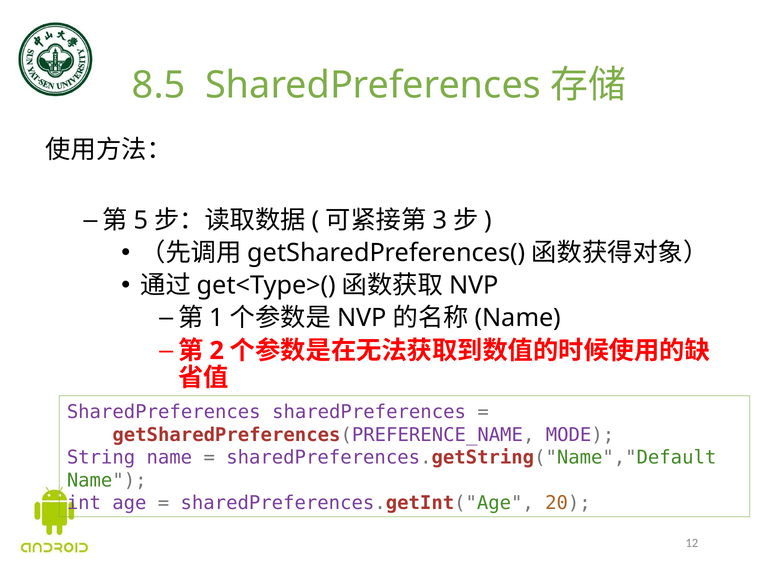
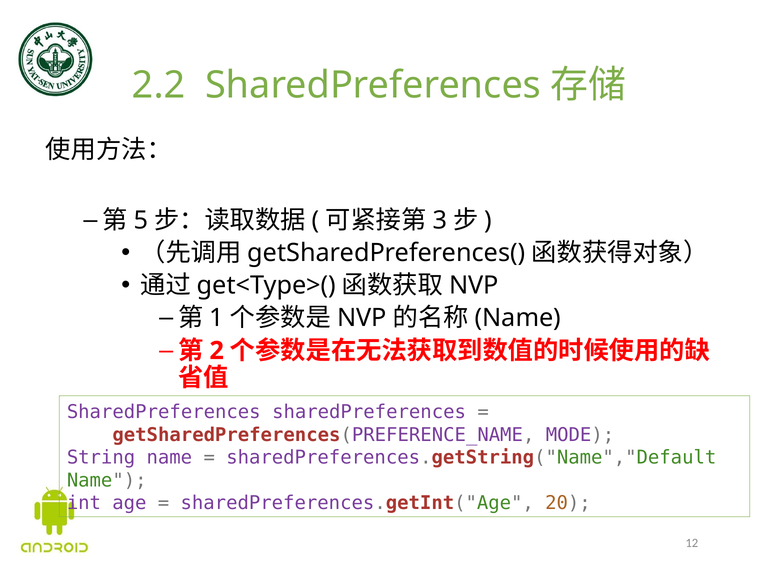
8.5: 8.5 -> 2.2 (159, 85)
